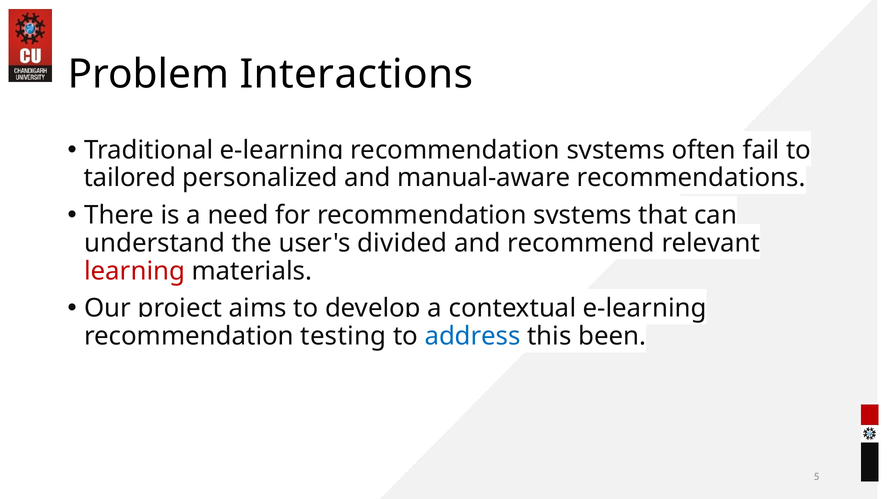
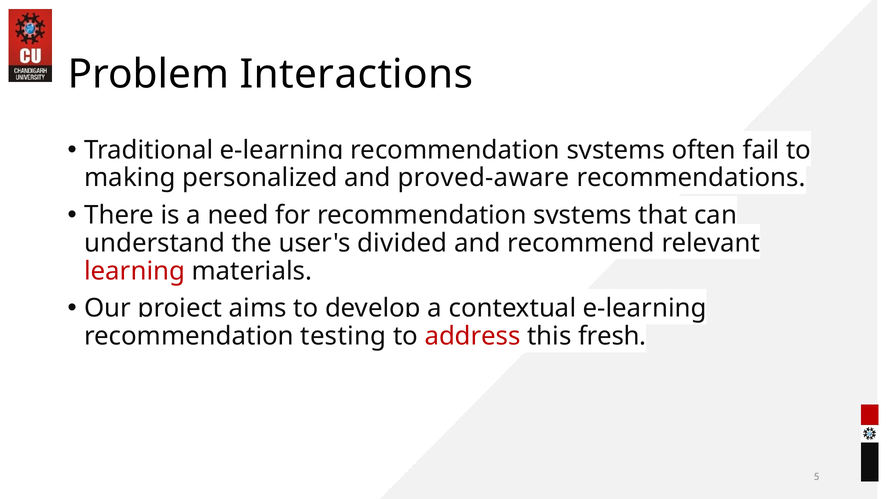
tailored: tailored -> making (130, 178)
manual-aware: manual-aware -> proved-aware (484, 178)
address colour: blue -> red (473, 336)
been: been -> fresh (612, 336)
